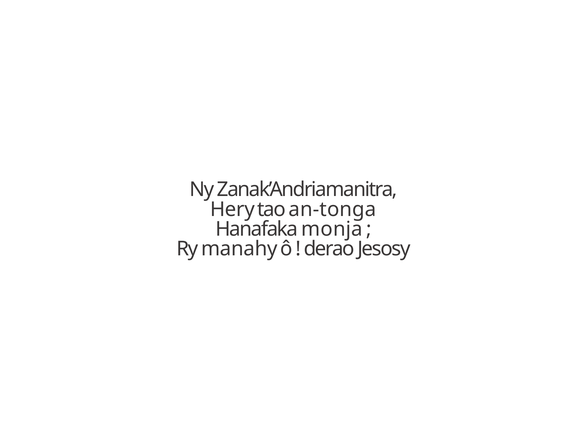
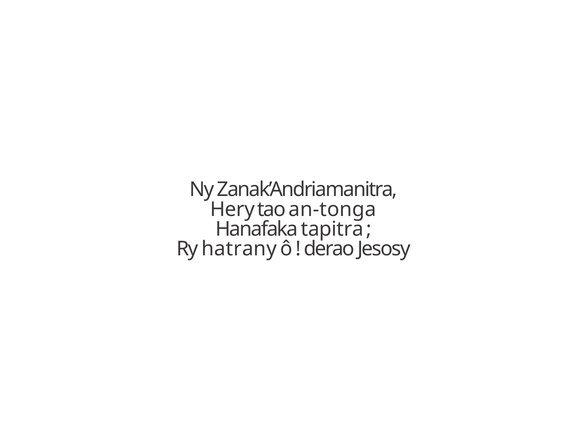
monja: monja -> tapitra (332, 229)
manahy: manahy -> hatrany (239, 249)
